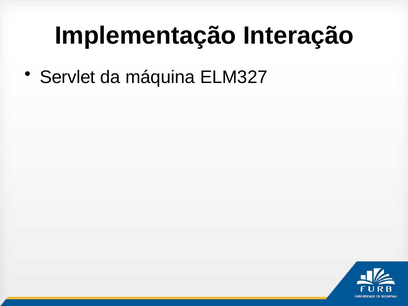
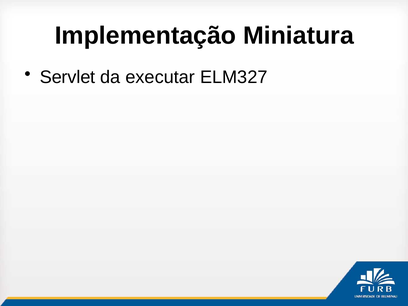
Interação: Interação -> Miniatura (298, 36)
máquina: máquina -> executar (160, 77)
